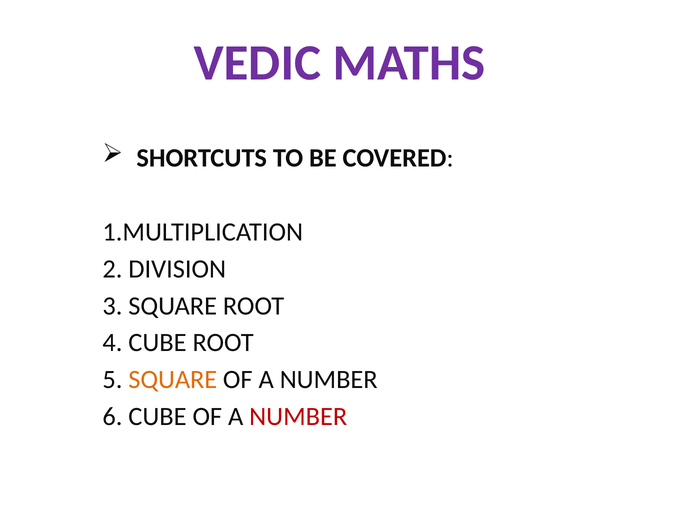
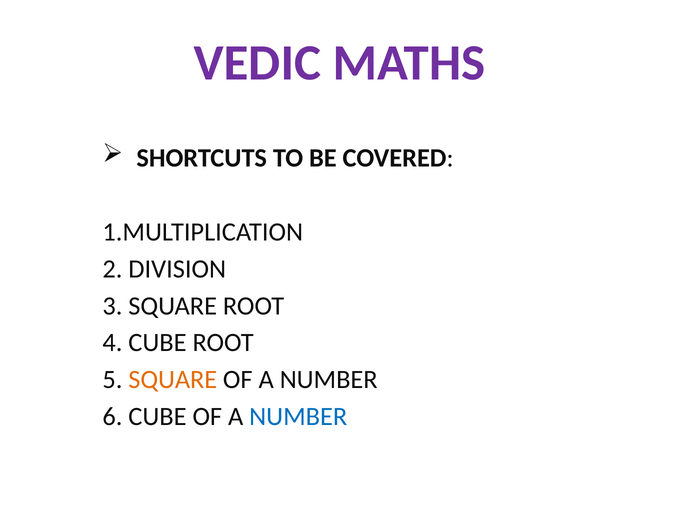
NUMBER colour: red -> blue (298, 417)
